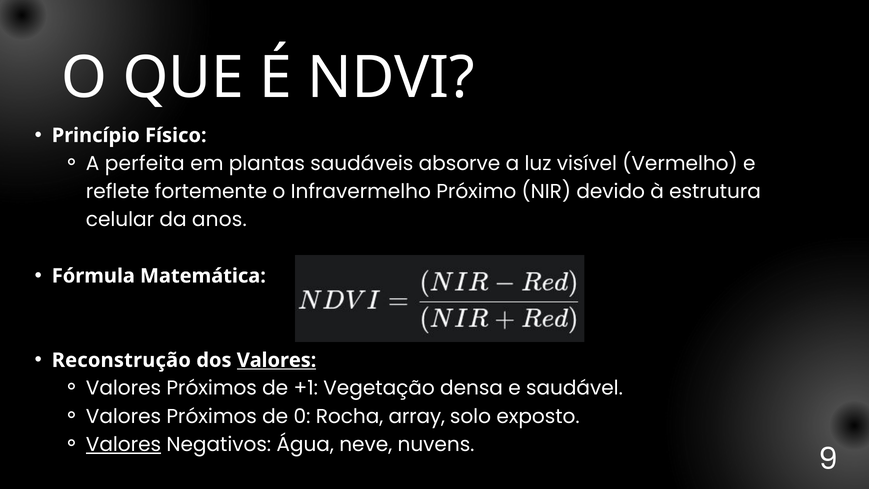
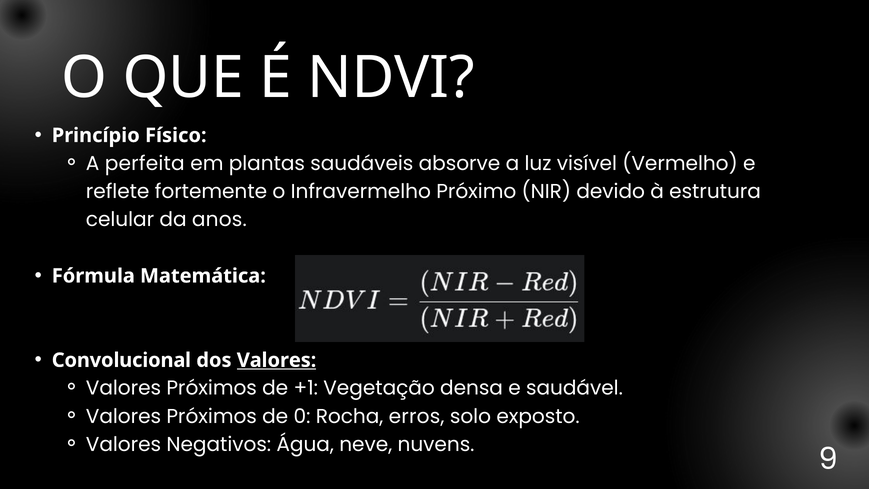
Reconstrução: Reconstrução -> Convolucional (121, 360)
array: array -> erros (417, 416)
Valores underline: present -> none (123, 444)
